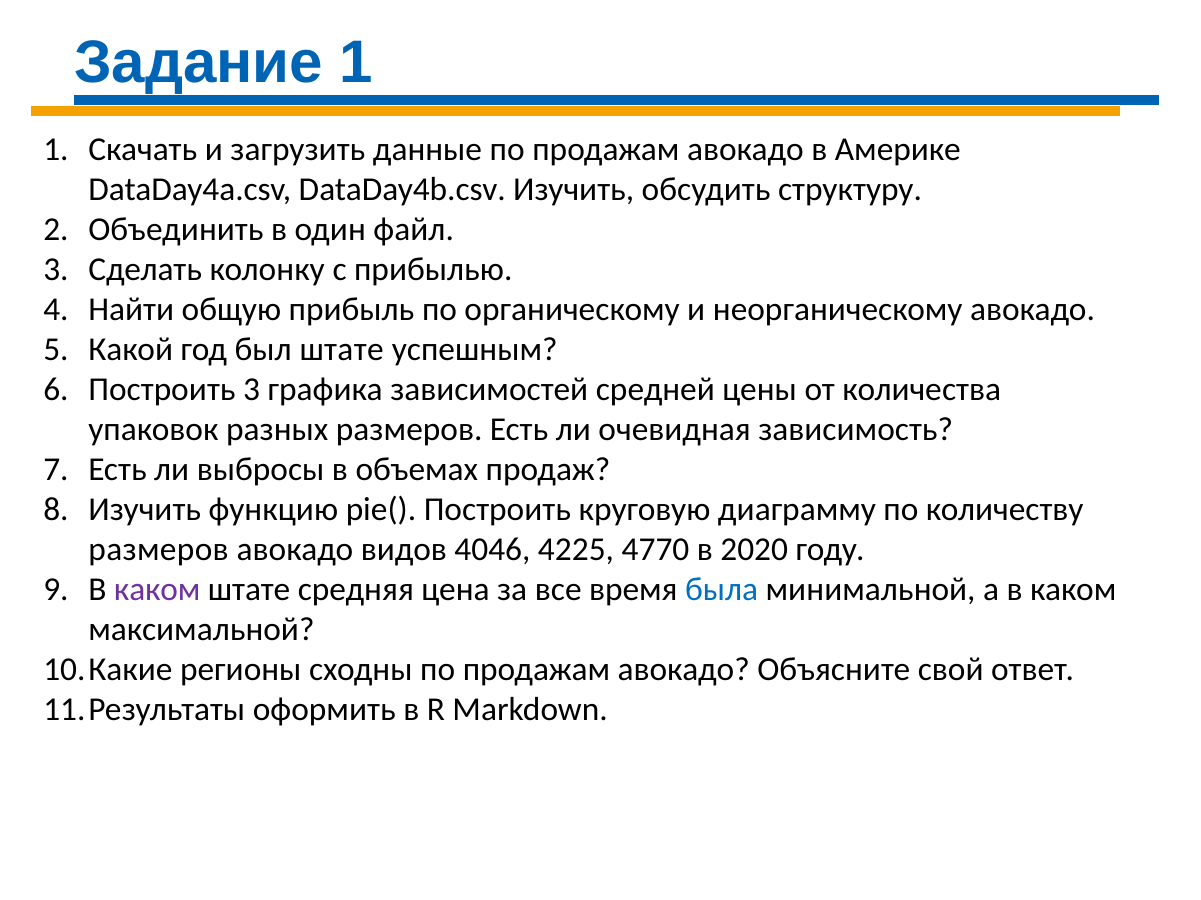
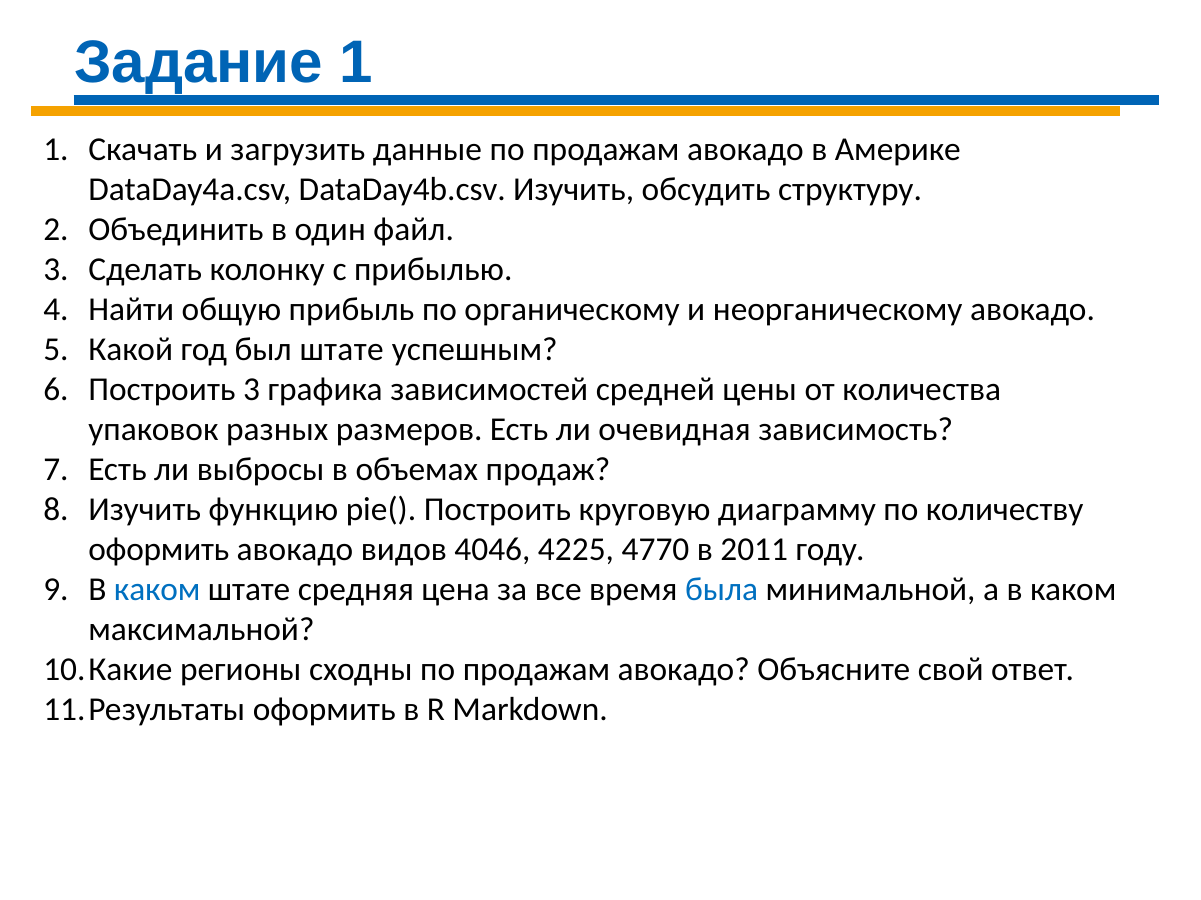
размеров: размеров -> оформить (159, 550)
2020: 2020 -> 2011 (754, 550)
каком colour: purple -> blue (157, 590)
